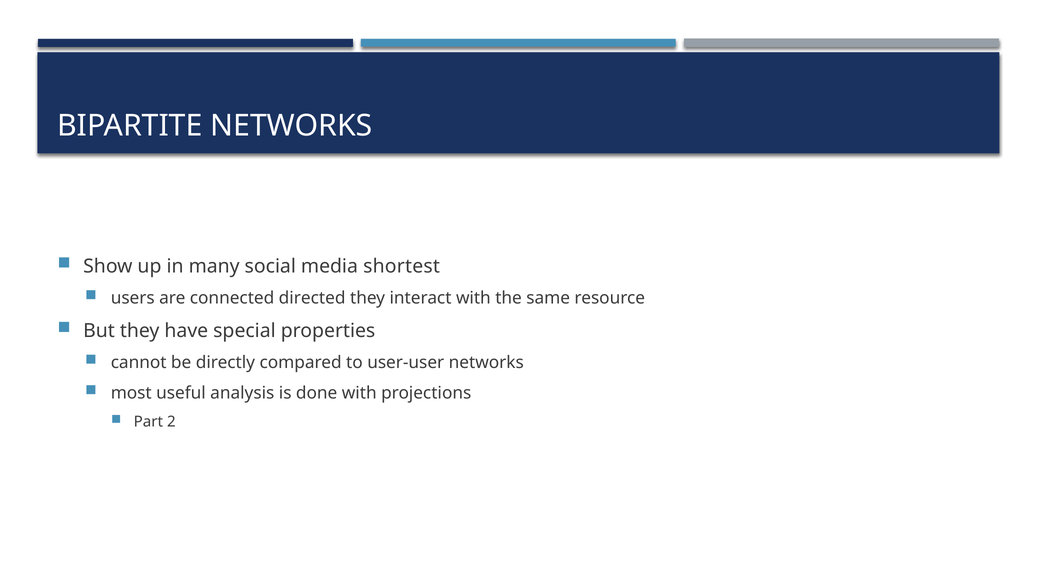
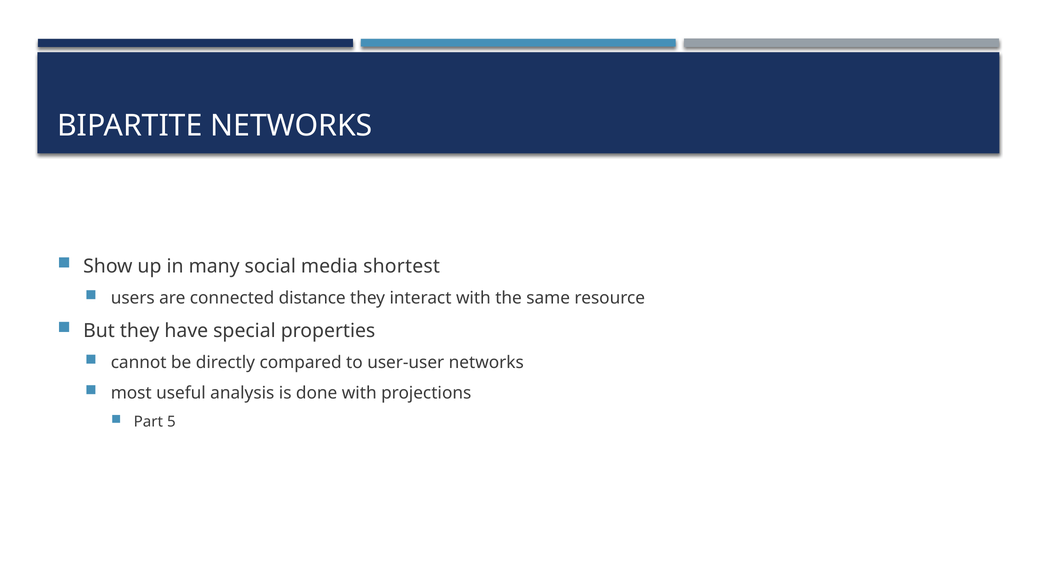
directed: directed -> distance (312, 298)
2: 2 -> 5 (171, 422)
